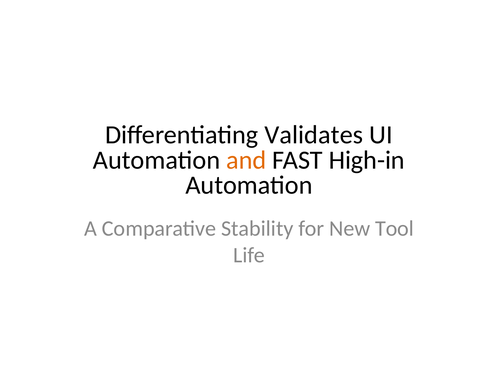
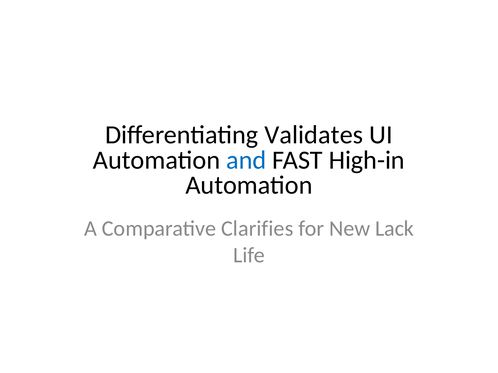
and colour: orange -> blue (246, 160)
Stability: Stability -> Clarifies (257, 229)
Tool: Tool -> Lack (395, 229)
